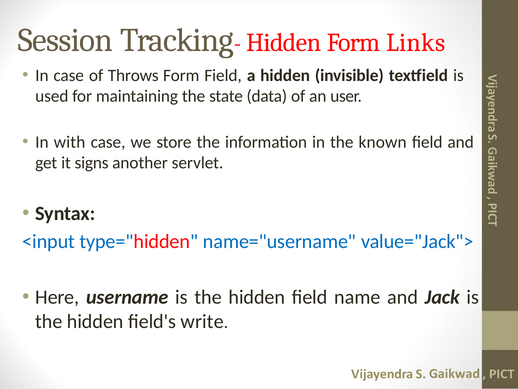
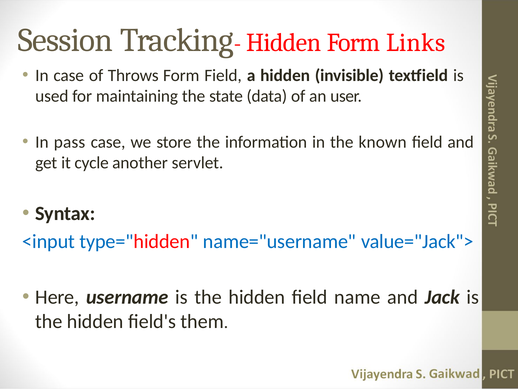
with: with -> pass (70, 142)
signs: signs -> cycle (92, 163)
write: write -> them (202, 321)
